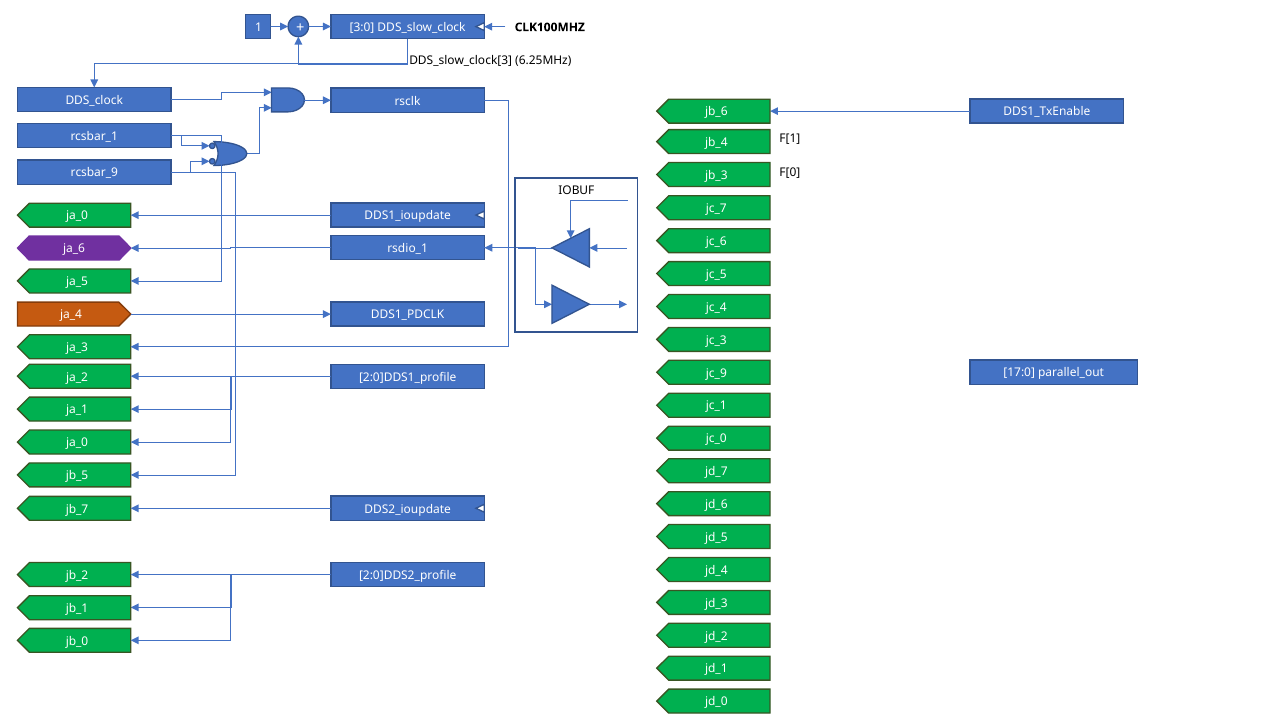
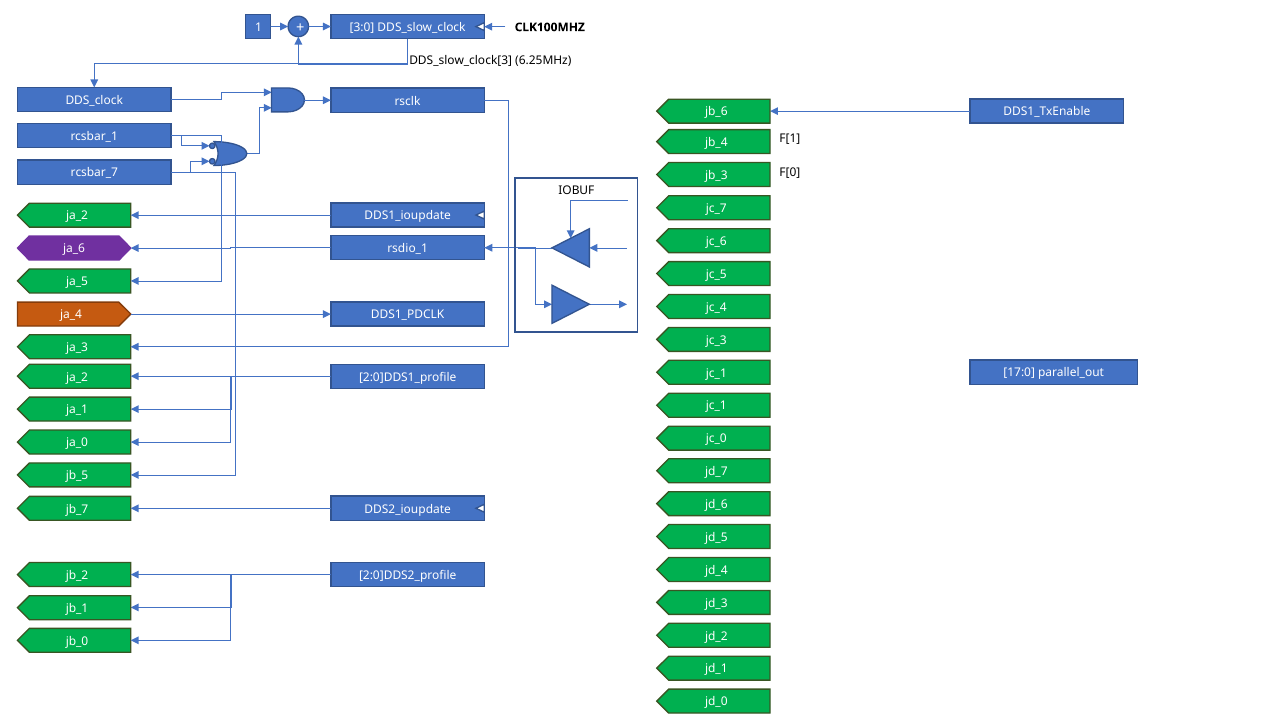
rcsbar_9: rcsbar_9 -> rcsbar_7 (94, 173)
ja_0: ja_0 -> ja_2 (77, 216)
jc_9: jc_9 -> jc_1 (716, 373)
